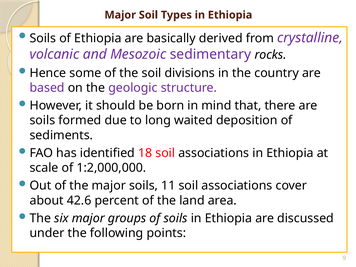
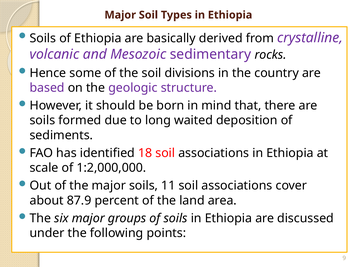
42.6: 42.6 -> 87.9 (79, 200)
